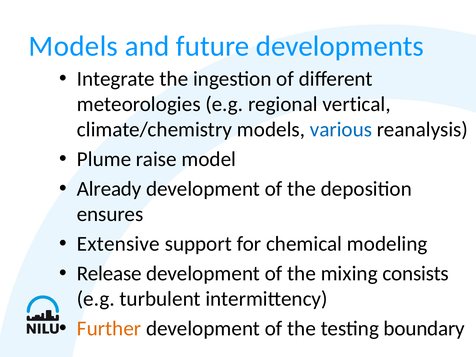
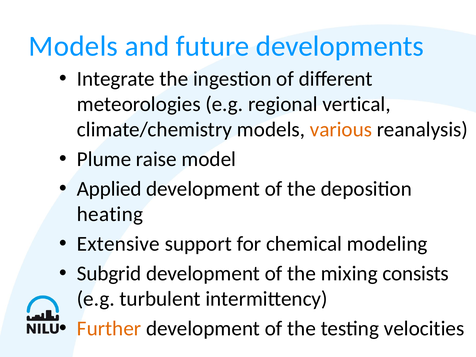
various colour: blue -> orange (341, 130)
Already: Already -> Applied (109, 189)
ensures: ensures -> heating (110, 214)
Release: Release -> Subgrid (109, 274)
boundary: boundary -> velocities (424, 329)
